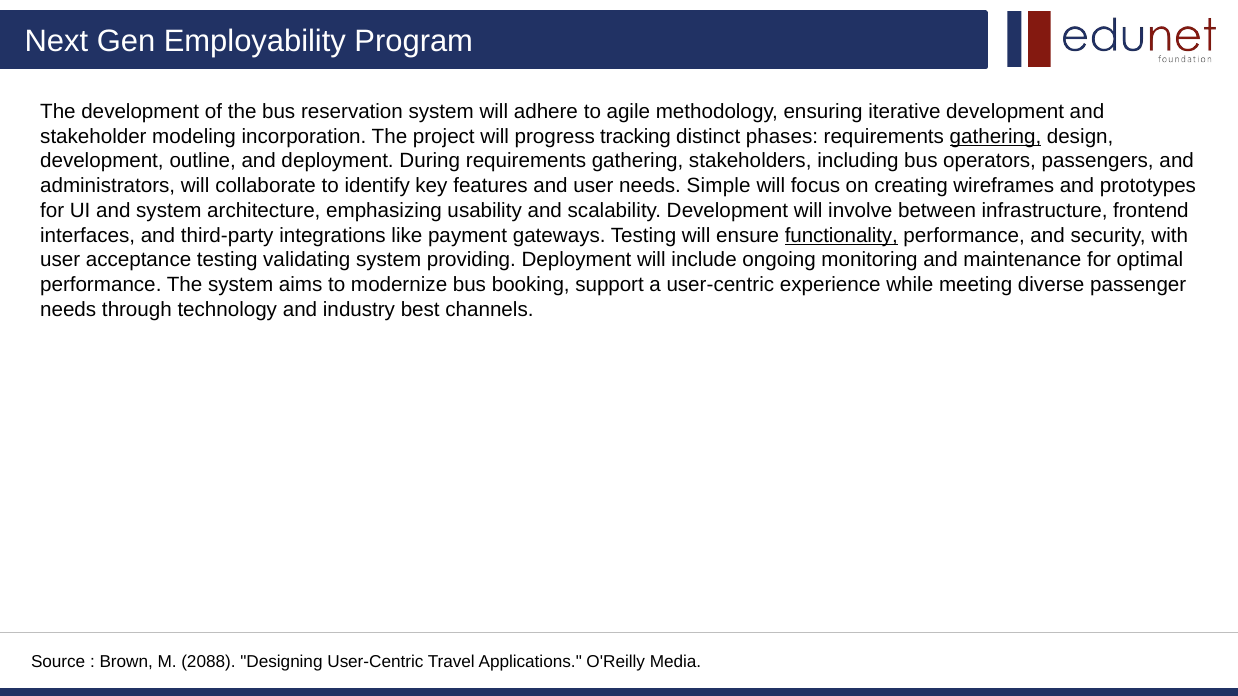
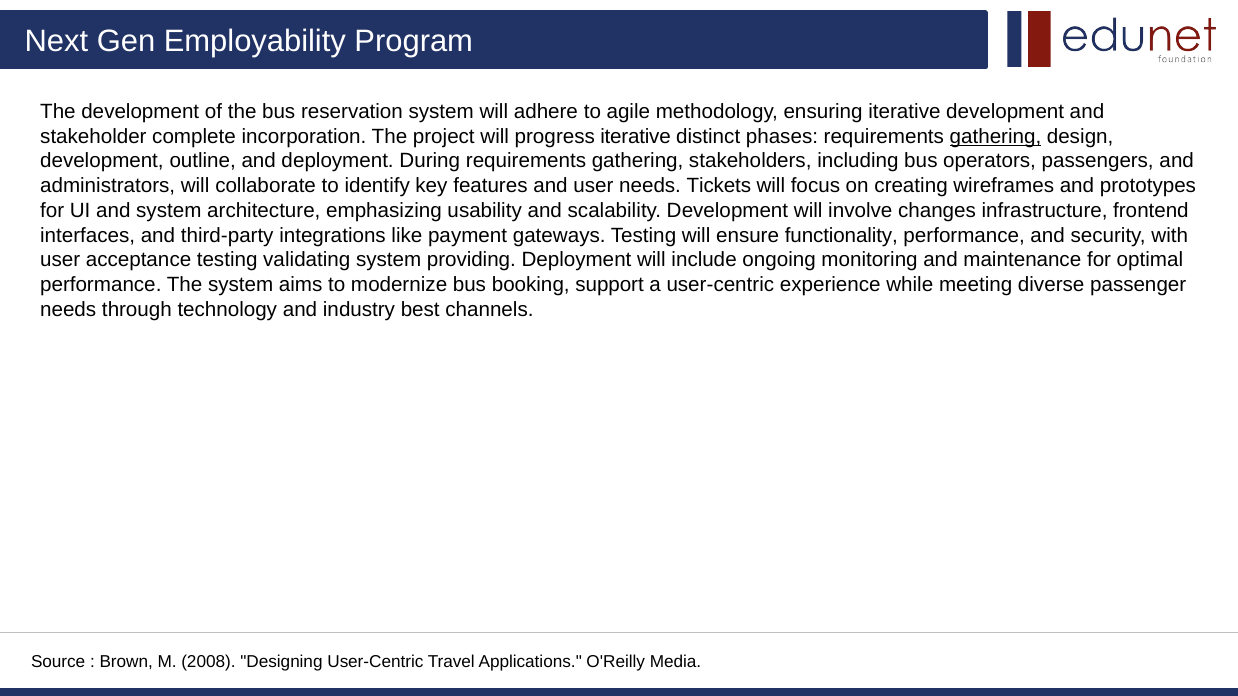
modeling: modeling -> complete (194, 136)
progress tracking: tracking -> iterative (636, 136)
Simple: Simple -> Tickets (719, 186)
between: between -> changes (937, 211)
functionality underline: present -> none (841, 236)
2088: 2088 -> 2008 (208, 662)
